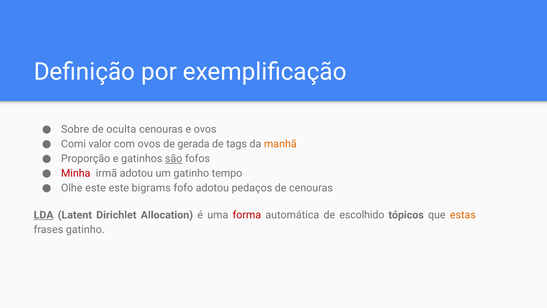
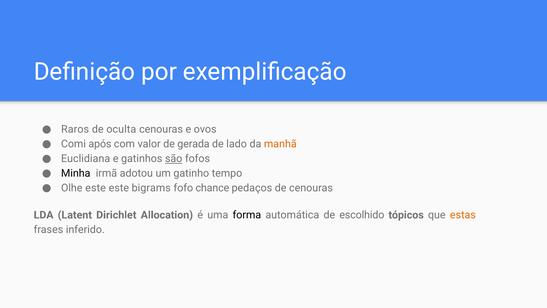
Sobre: Sobre -> Raros (75, 129)
valor: valor -> após (100, 144)
com ovos: ovos -> valor (149, 144)
tags: tags -> lado (237, 144)
Proporção: Proporção -> Euclidiana (86, 159)
Minha colour: red -> black (76, 173)
fofo adotou: adotou -> chance (212, 188)
LDA underline: present -> none (44, 215)
forma colour: red -> black (247, 215)
frases gatinho: gatinho -> inferido (85, 229)
